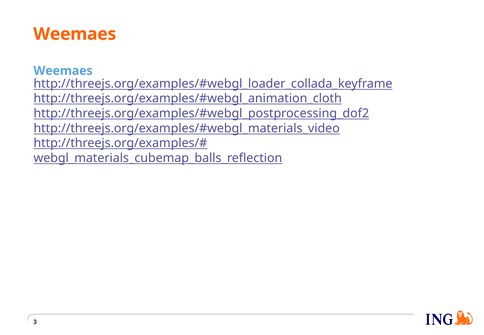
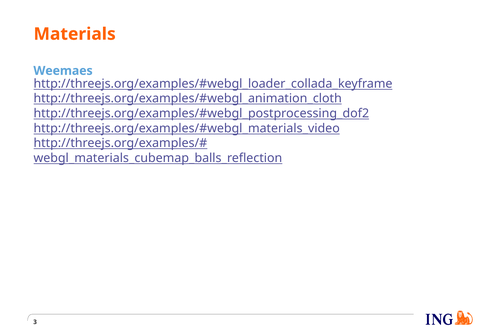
Weemaes: Weemaes -> Materials (75, 34)
